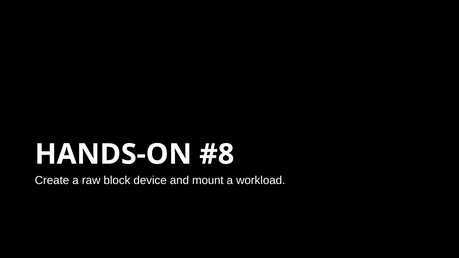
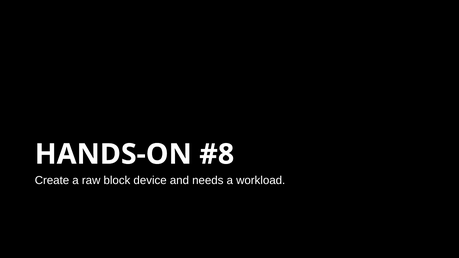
mount: mount -> needs (208, 181)
